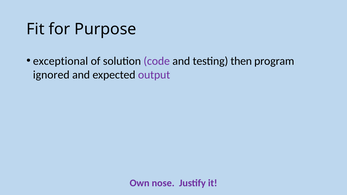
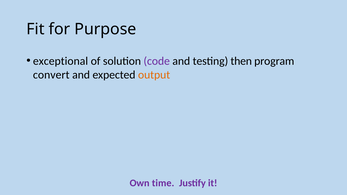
ignored: ignored -> convert (51, 75)
output colour: purple -> orange (154, 75)
nose: nose -> time (163, 183)
